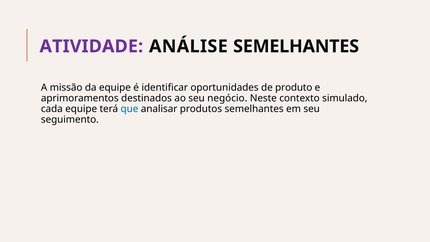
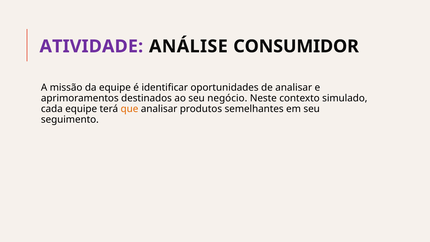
ANÁLISE SEMELHANTES: SEMELHANTES -> CONSUMIDOR (296, 46)
de produto: produto -> analisar (294, 87)
que colour: blue -> orange (129, 109)
